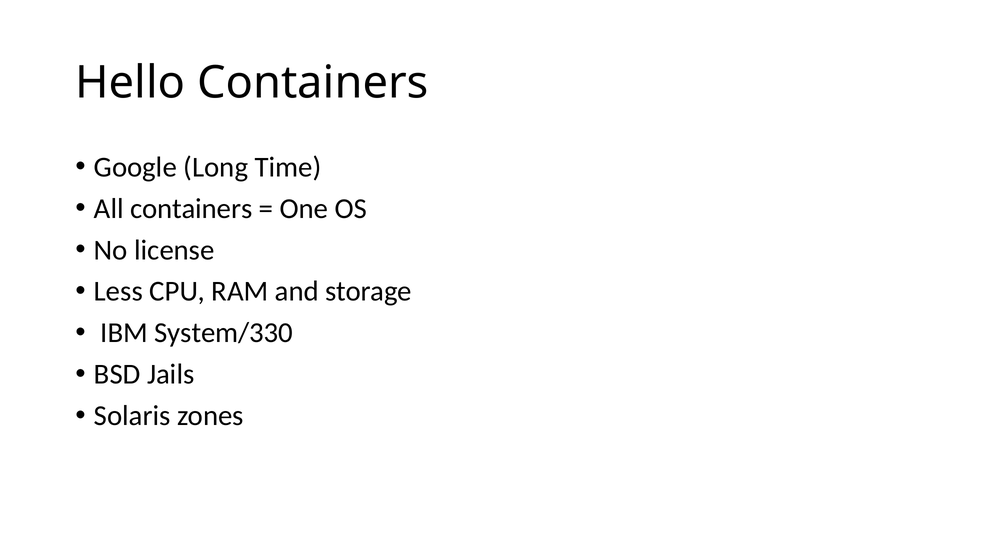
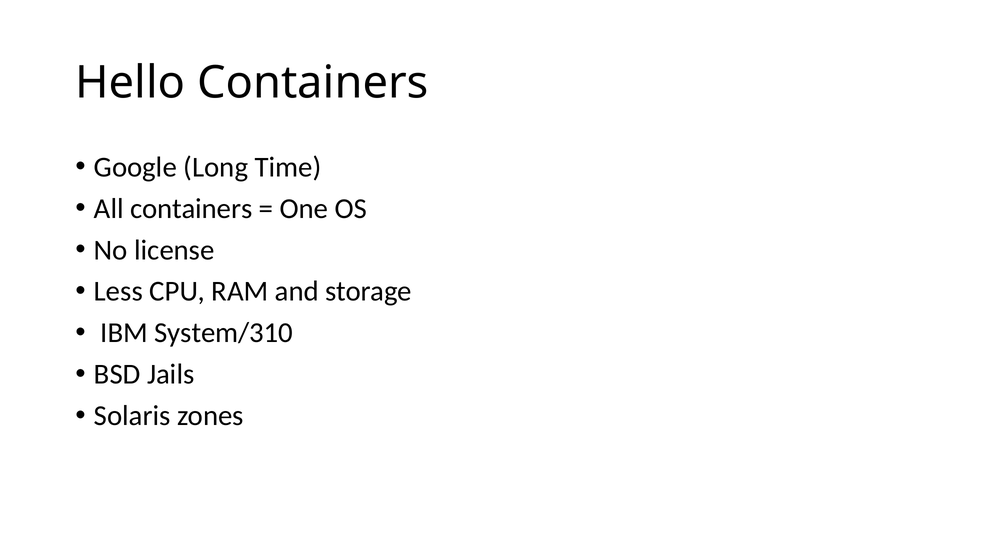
System/330: System/330 -> System/310 (224, 333)
